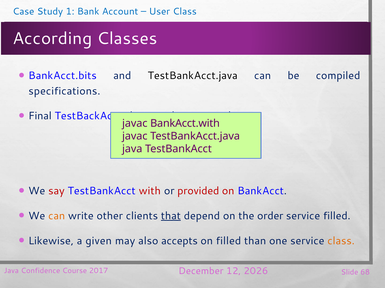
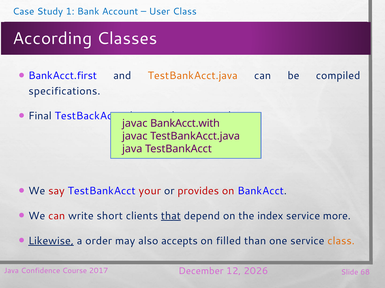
BankAcct.bits: BankAcct.bits -> BankAcct.first (63, 76)
TestBankAcct.java colour: black -> orange (193, 76)
with: with -> your (150, 191)
provided: provided -> provides (198, 191)
can colour: orange -> red (57, 216)
other: other -> short (110, 216)
order: order -> index (270, 216)
service filled: filled -> more (337, 216)
Likewise underline: none -> present (51, 241)
given: given -> order (99, 241)
